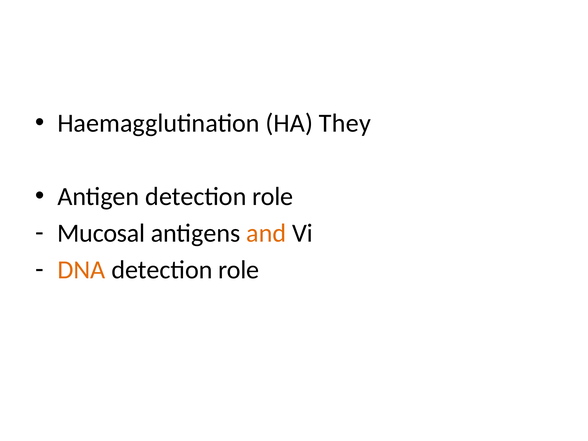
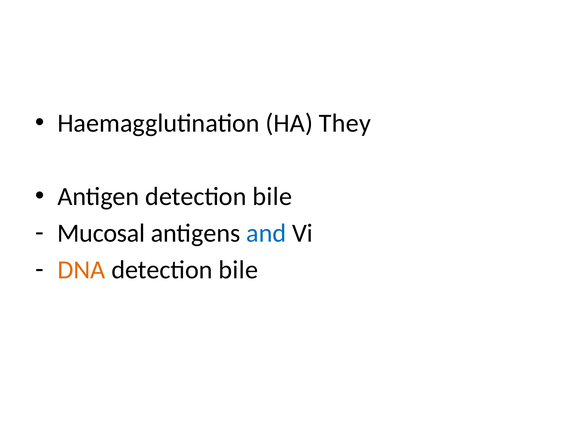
Antigen detection role: role -> bile (272, 197)
and colour: orange -> blue (266, 233)
role: role -> bile (238, 270)
